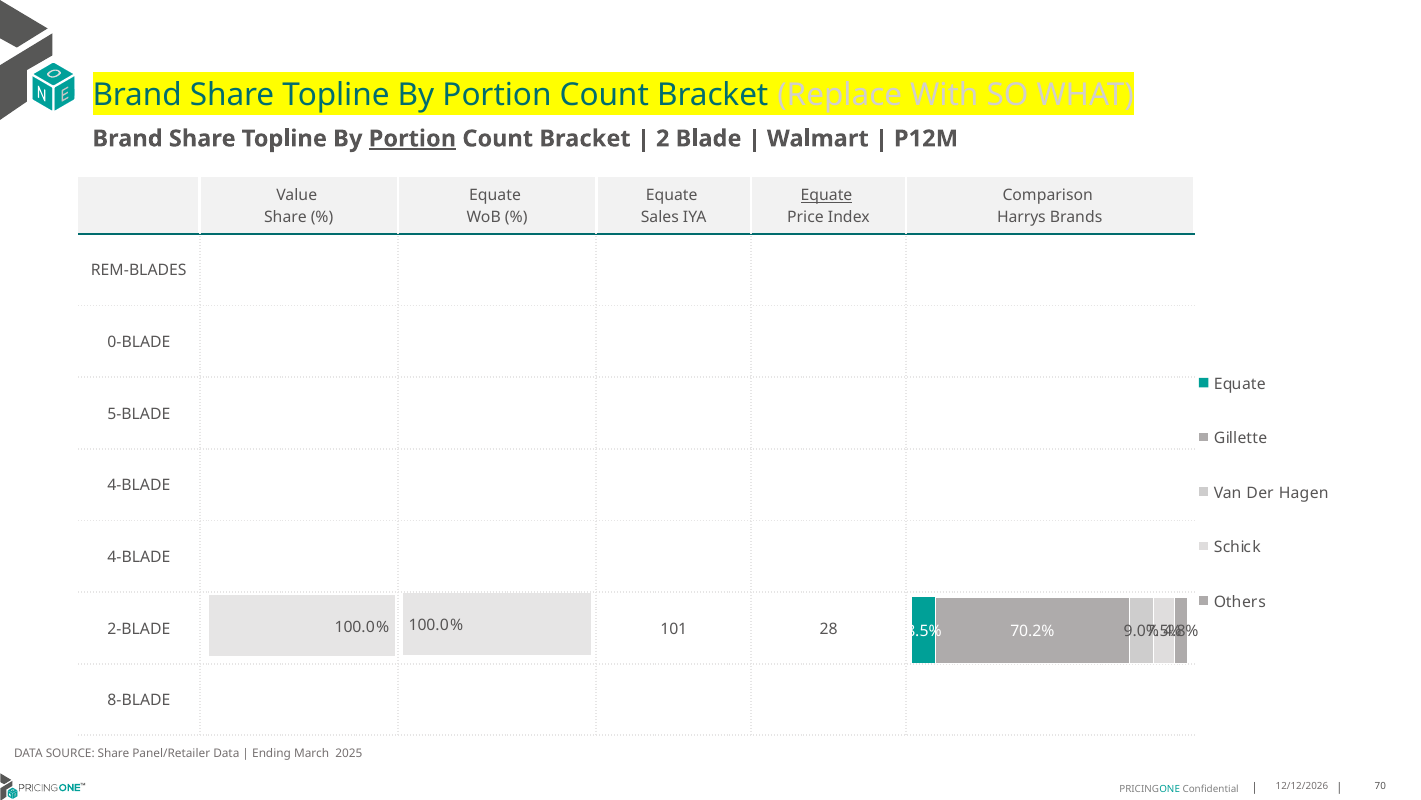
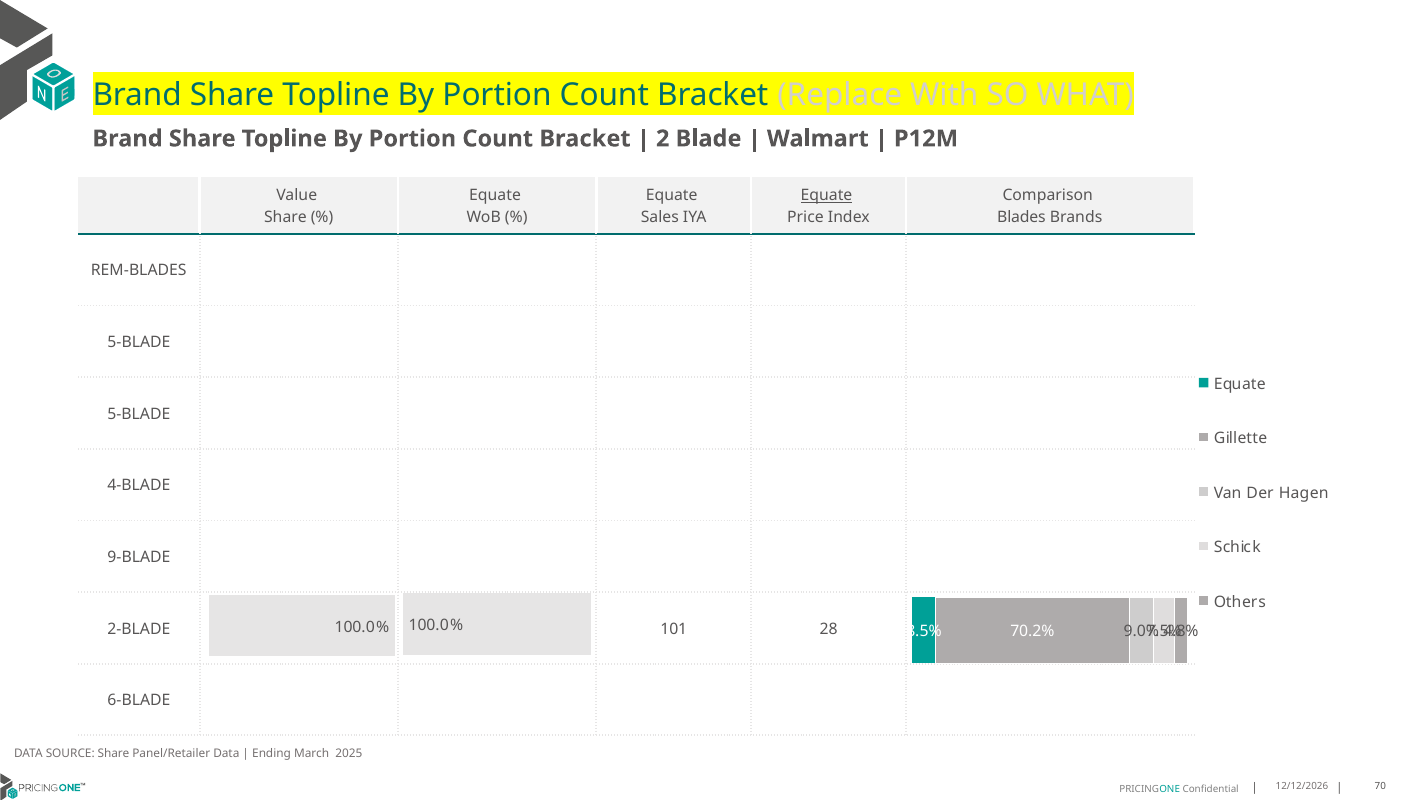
Portion underline: present -> none (412, 139)
Harrys: Harrys -> Blades (1021, 217)
0-BLADE: 0-BLADE -> 5-BLADE (139, 342)
4-BLADE: 4-BLADE -> 9-BLADE (139, 557)
8-BLADE: 8-BLADE -> 6-BLADE (139, 700)
